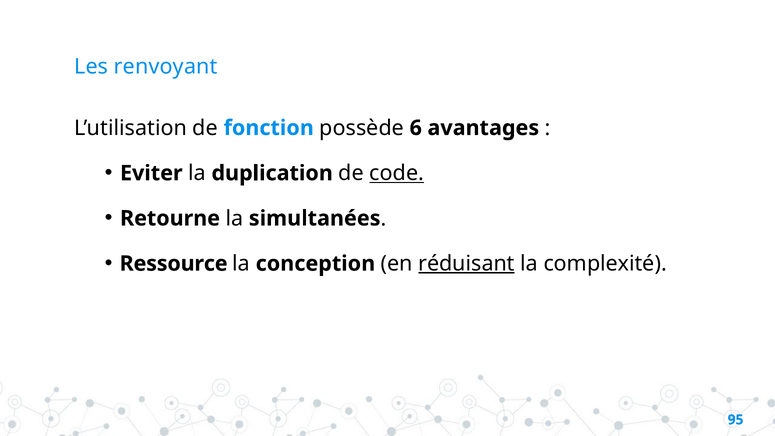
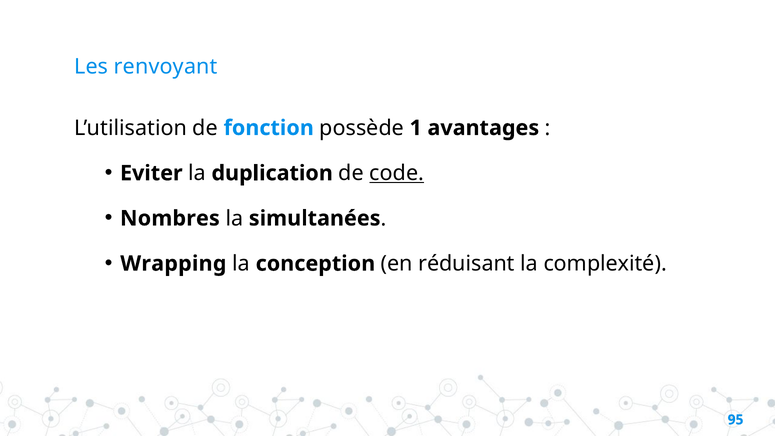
6: 6 -> 1 (416, 128)
Retourne: Retourne -> Nombres (170, 218)
Ressource: Ressource -> Wrapping (173, 264)
réduisant underline: present -> none (466, 264)
